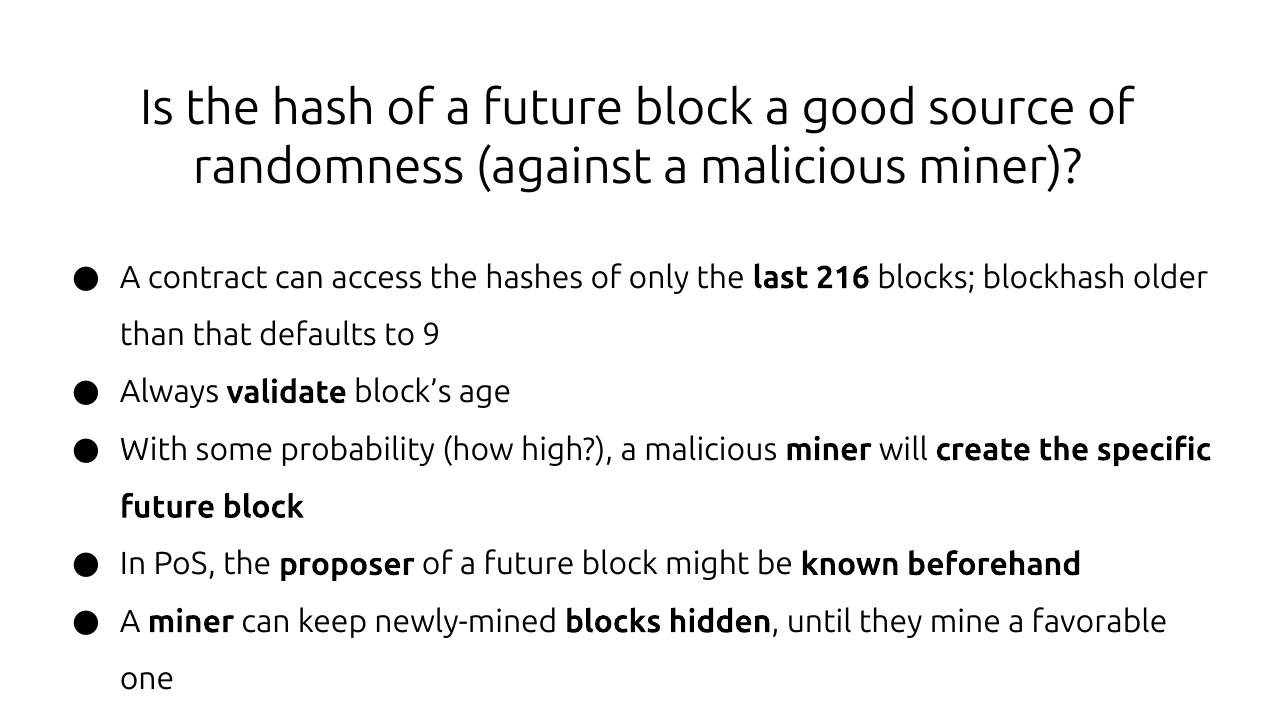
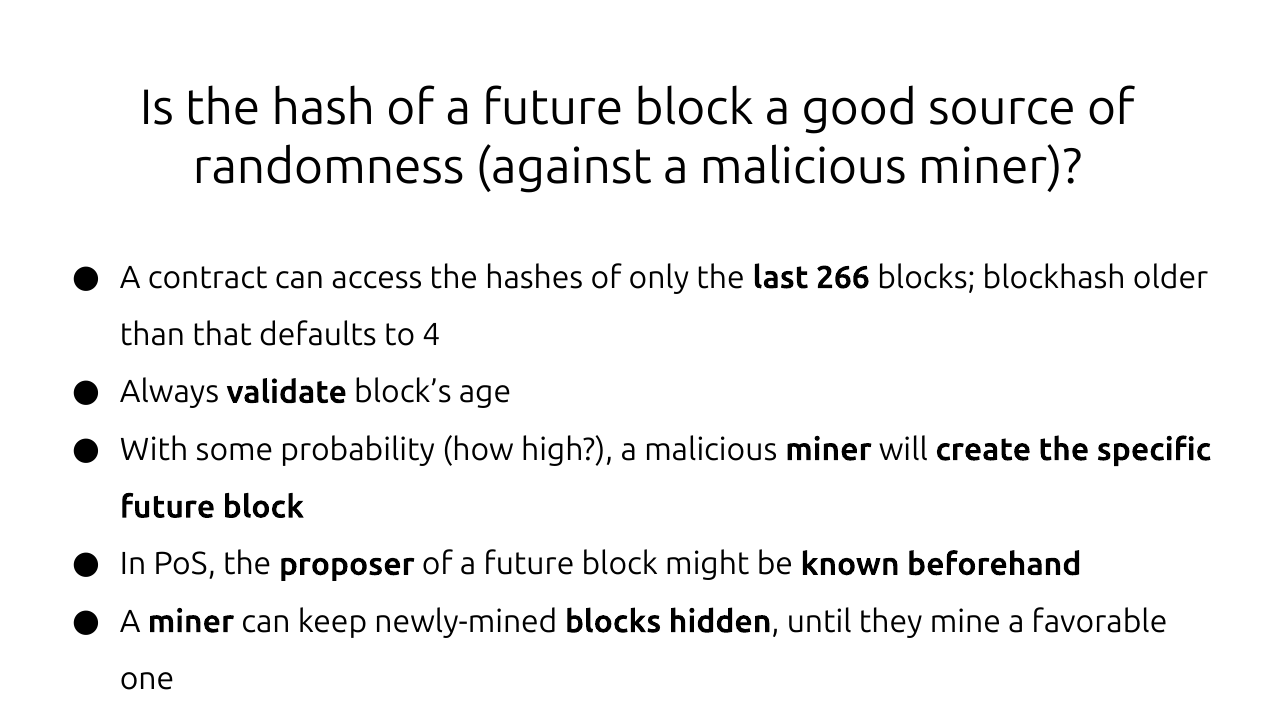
216: 216 -> 266 (843, 278)
9: 9 -> 4 (431, 335)
